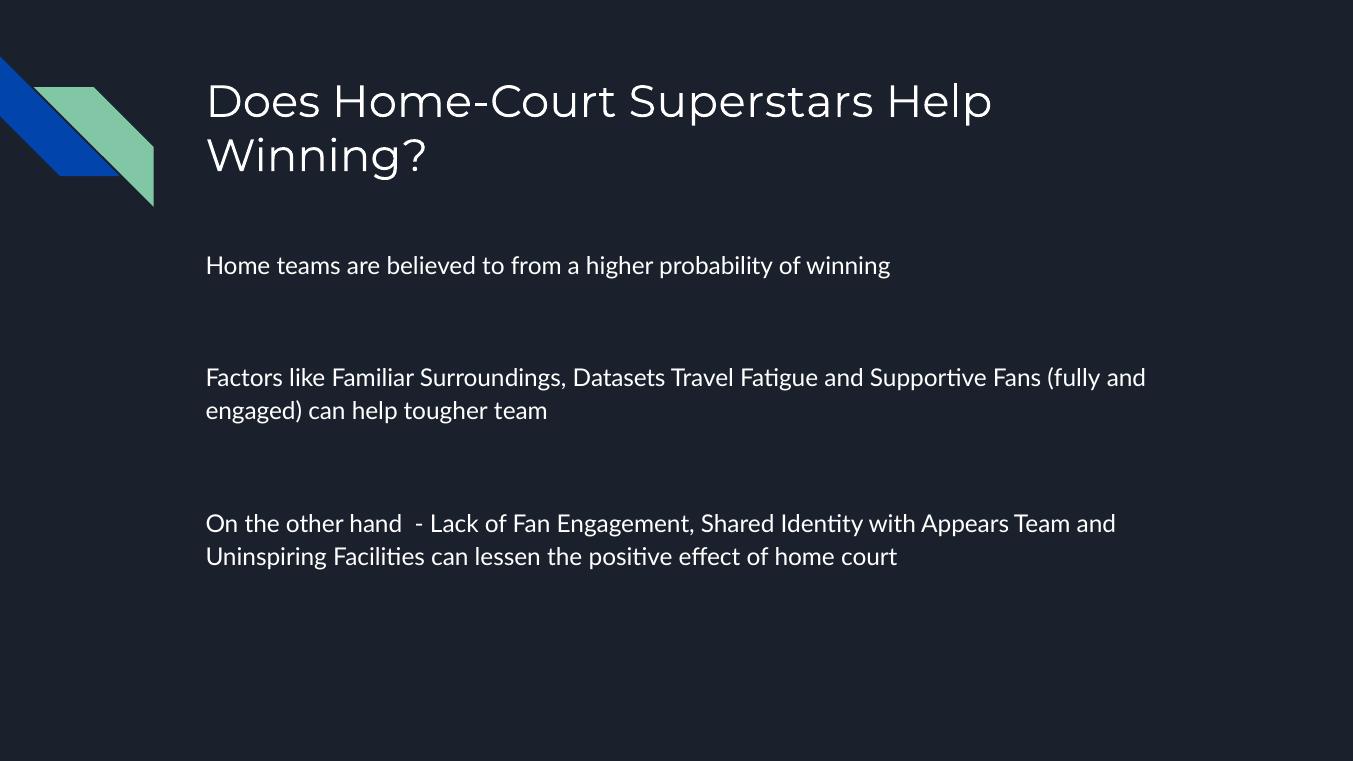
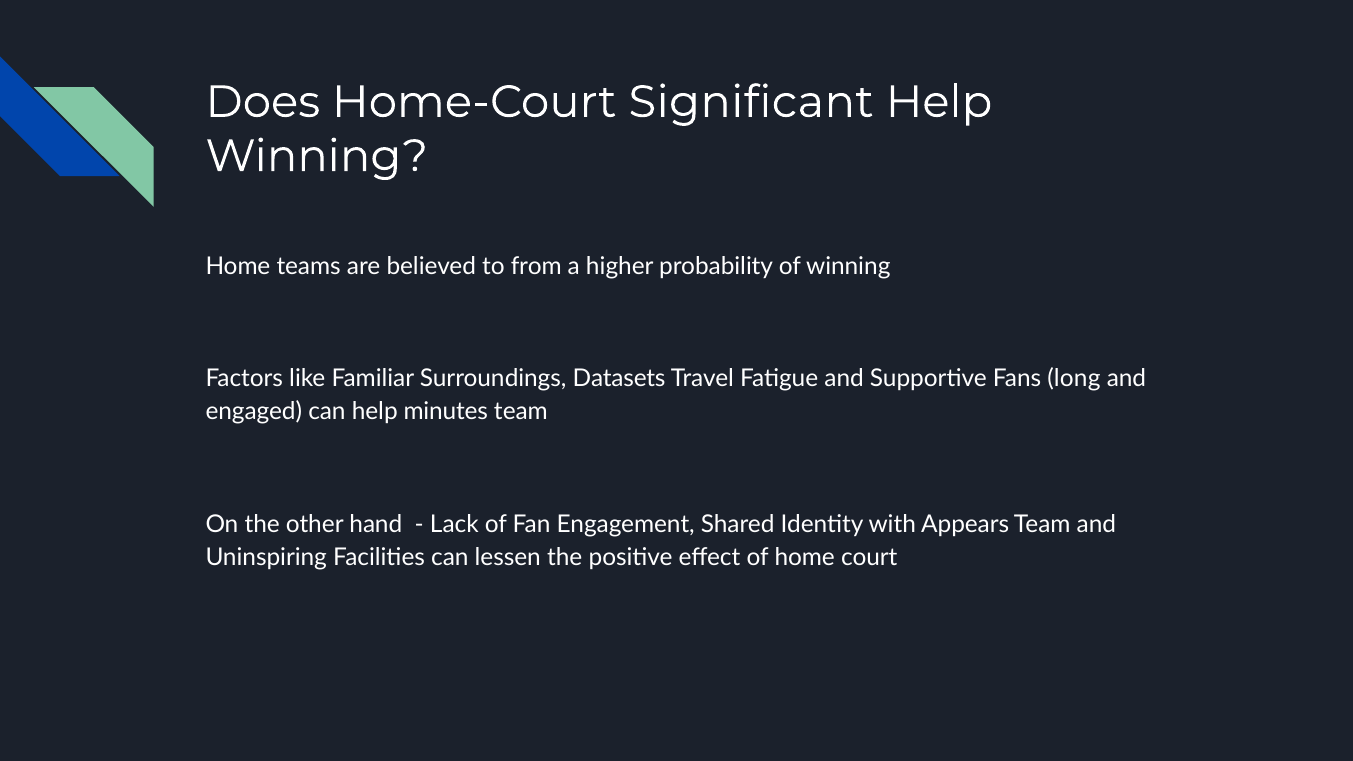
Superstars: Superstars -> Significant (751, 102)
fully: fully -> long (1074, 378)
tougher: tougher -> minutes (446, 412)
